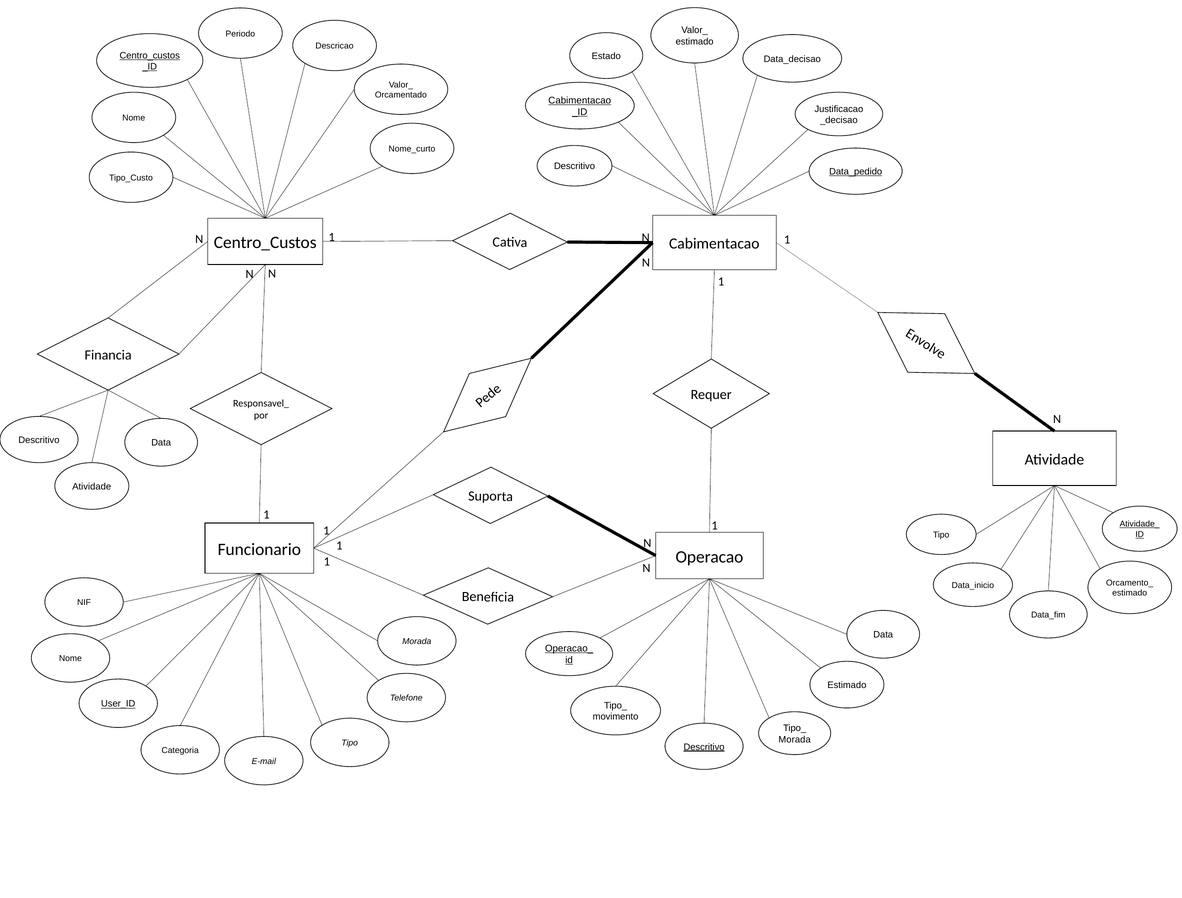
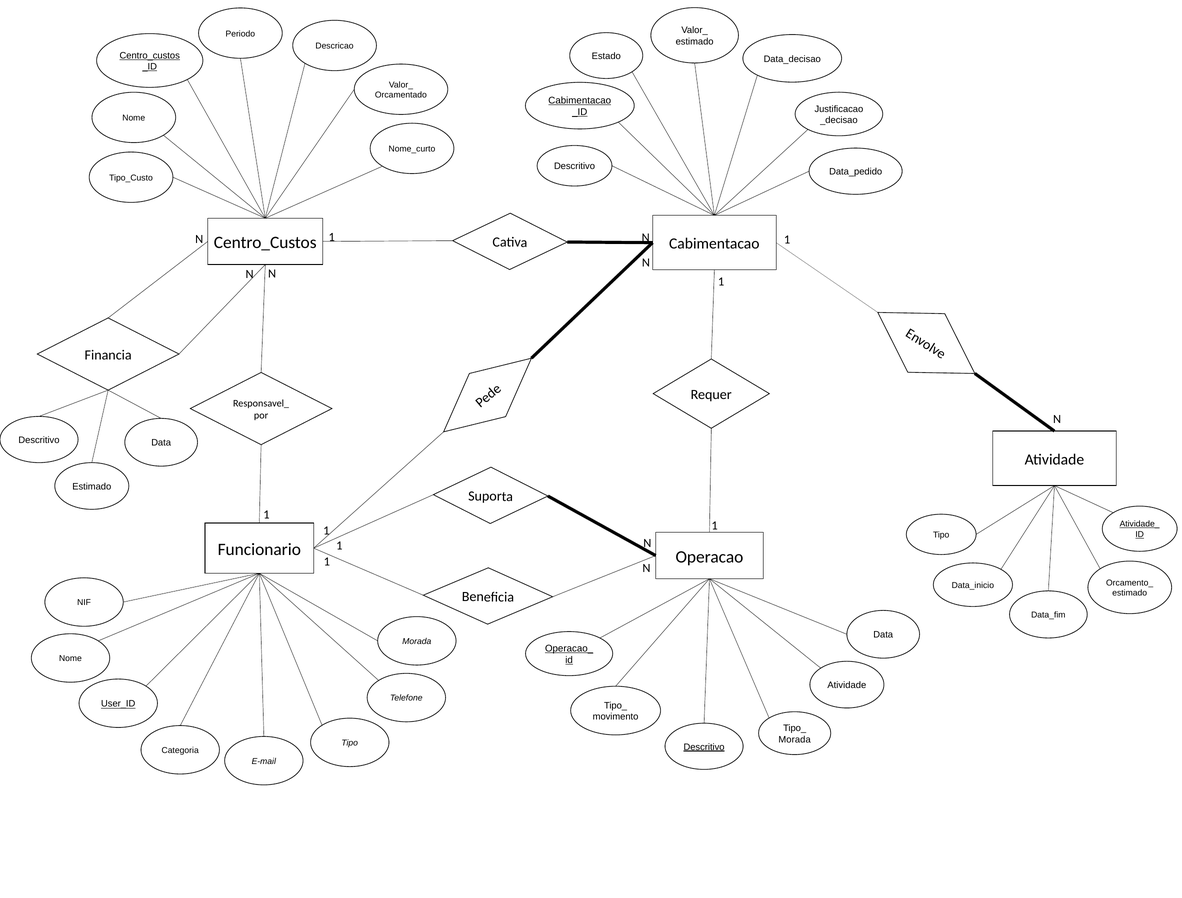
Data_pedido underline: present -> none (856, 172)
Atividade: Atividade -> Estimado (92, 487)
Estimado: Estimado -> Atividade (847, 686)
